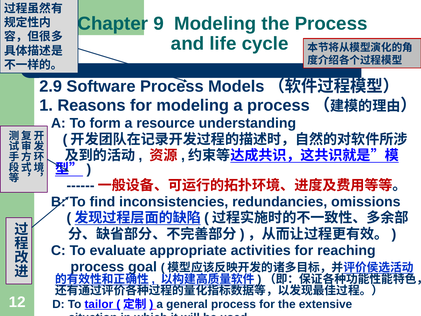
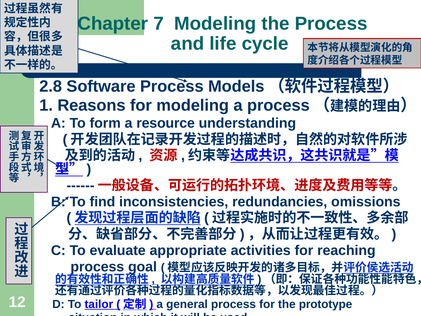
9: 9 -> 7 (159, 24)
2.9: 2.9 -> 2.8 (51, 86)
extensive: extensive -> prototype (326, 304)
